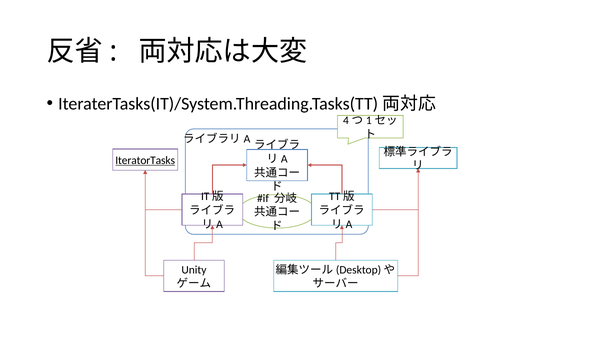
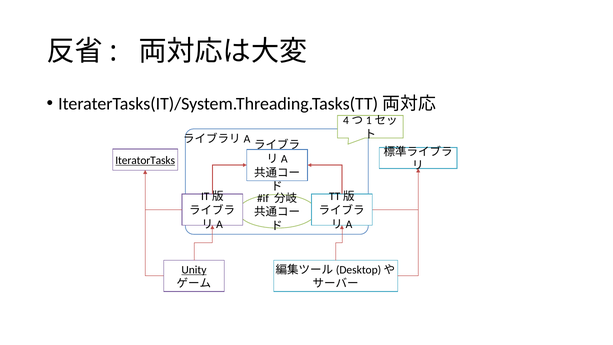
Unity underline: none -> present (194, 270)
